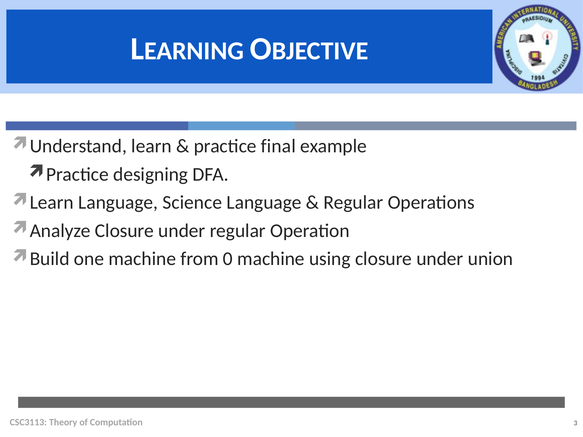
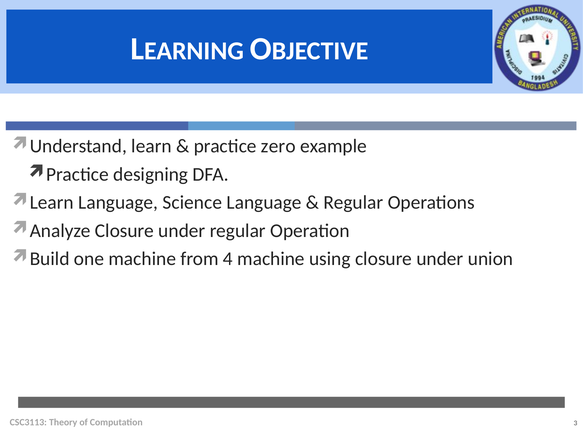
final: final -> zero (278, 146)
0: 0 -> 4 (228, 259)
